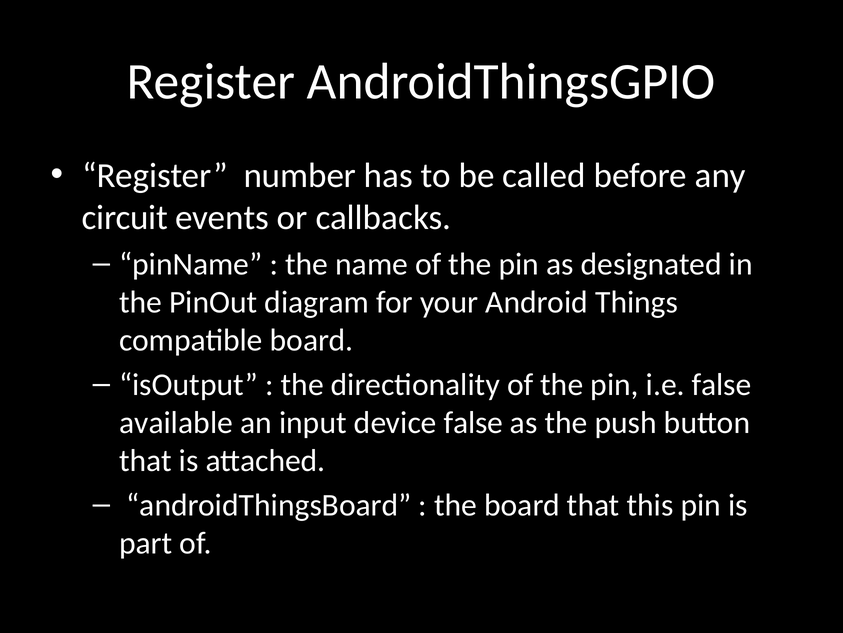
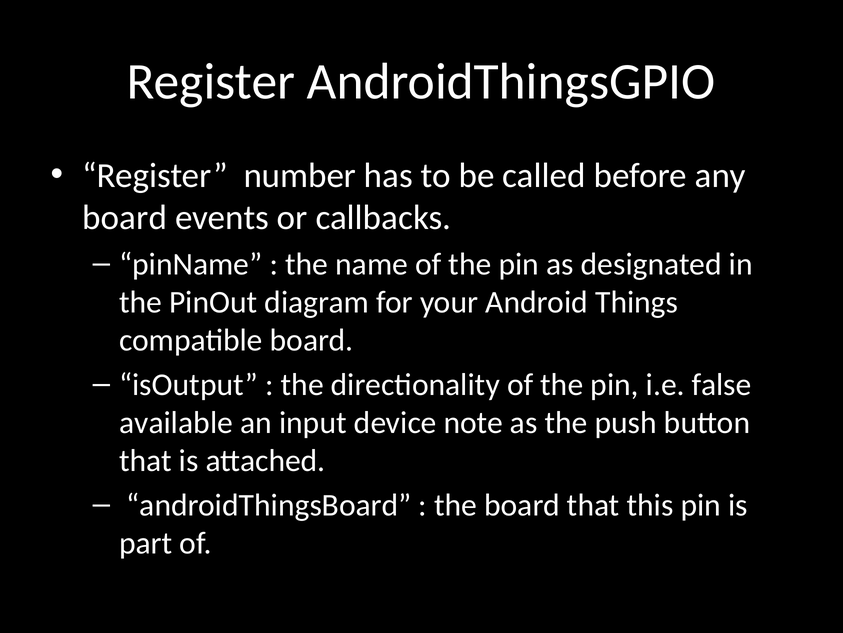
circuit: circuit -> board (125, 217)
device false: false -> note (473, 422)
